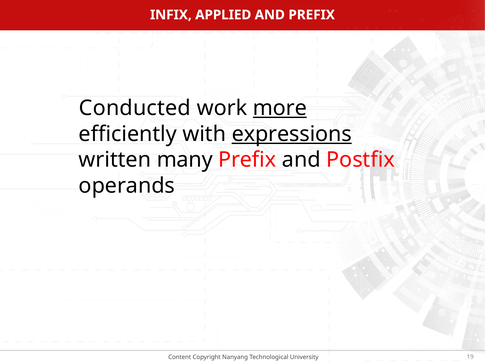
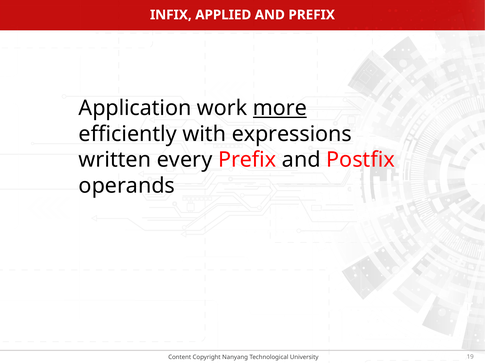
Conducted: Conducted -> Application (135, 108)
expressions underline: present -> none (292, 134)
many: many -> every (185, 160)
